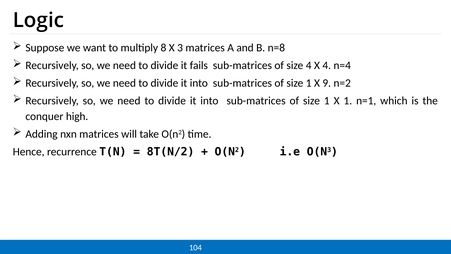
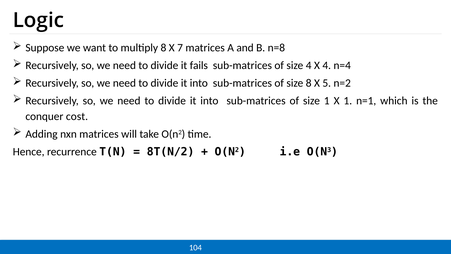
3: 3 -> 7 (180, 48)
1: 1 -> 8 (309, 83)
9: 9 -> 5 (327, 83)
high: high -> cost (77, 116)
